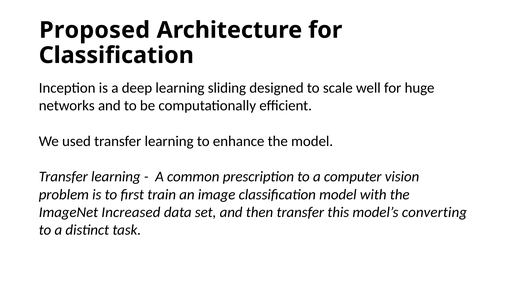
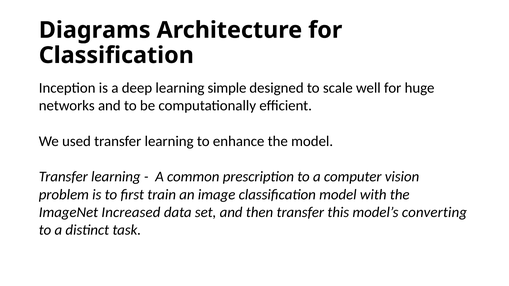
Proposed: Proposed -> Diagrams (95, 30)
sliding: sliding -> simple (227, 88)
